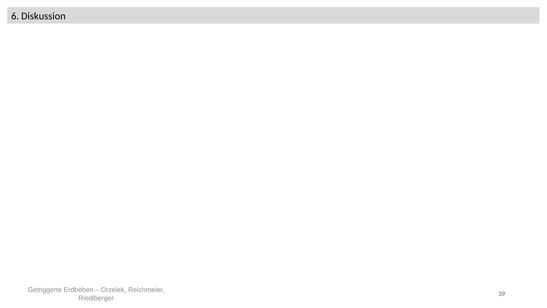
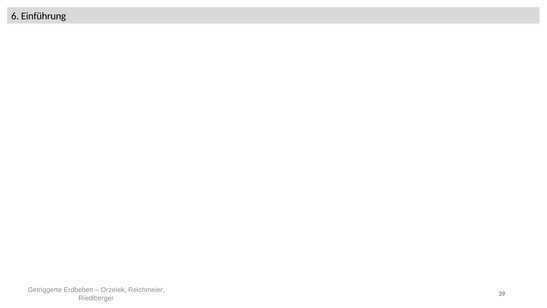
Diskussion: Diskussion -> Einführung (44, 16)
